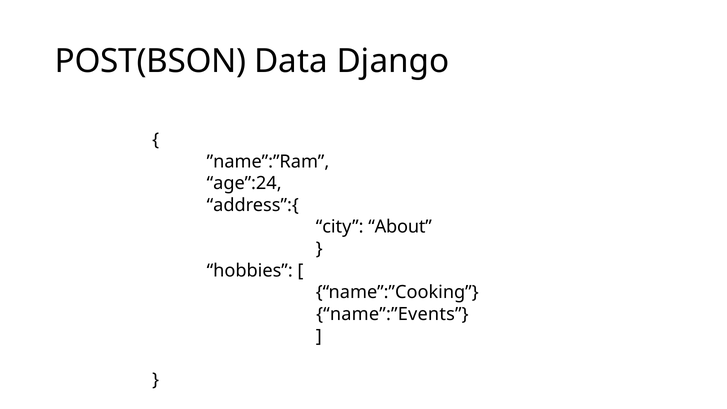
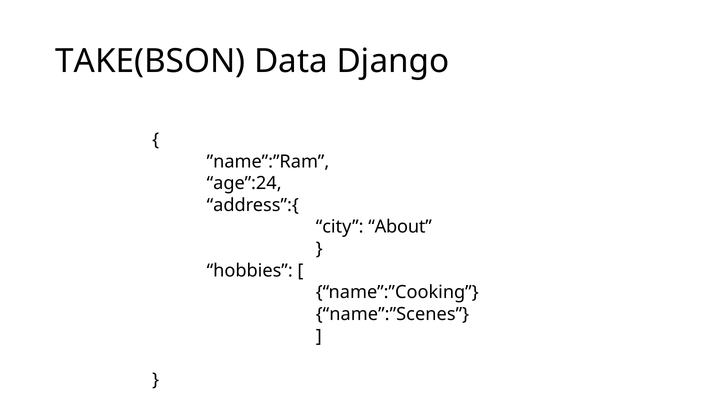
POST(BSON: POST(BSON -> TAKE(BSON (150, 61)
name”:”Events: name”:”Events -> name”:”Scenes (392, 314)
